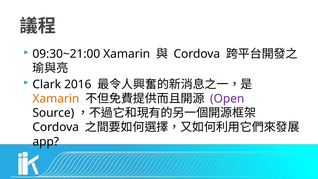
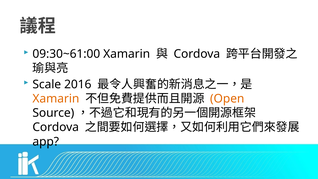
09:30~21:00: 09:30~21:00 -> 09:30~61:00 (66, 54)
Clark: Clark -> Scale (47, 84)
Open colour: purple -> orange (227, 99)
